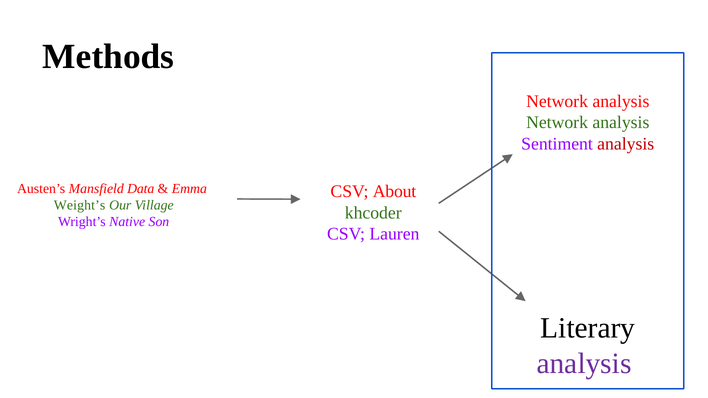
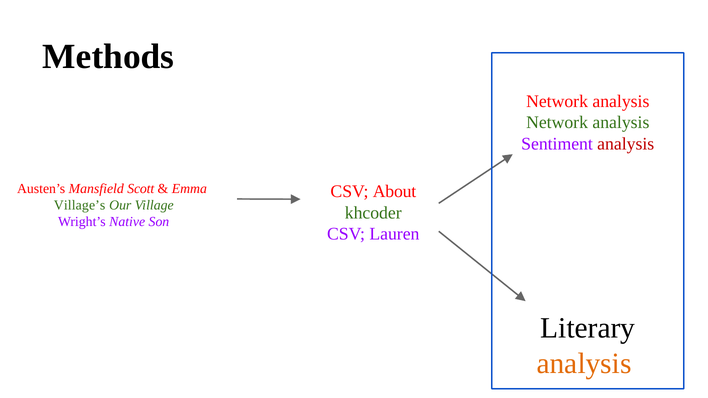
Data: Data -> Scott (141, 189)
Weight’s: Weight’s -> Village’s (80, 205)
analysis colour: purple -> orange (584, 364)
